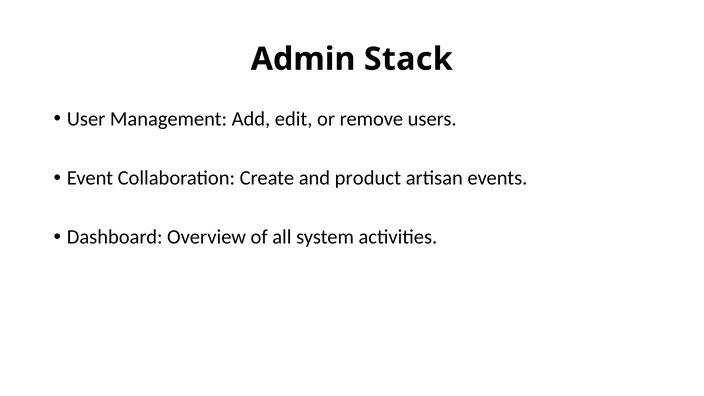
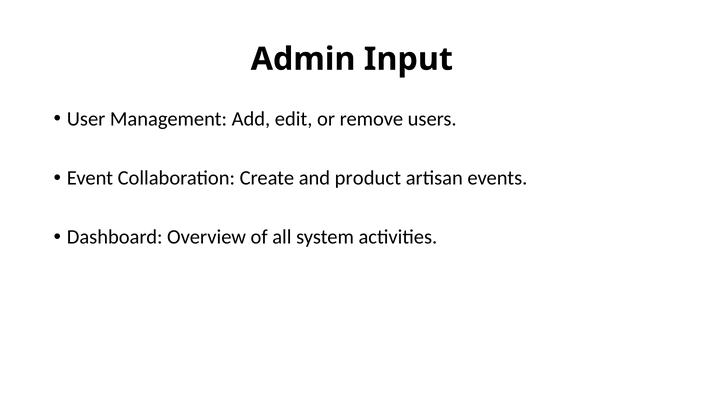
Stack: Stack -> Input (408, 59)
